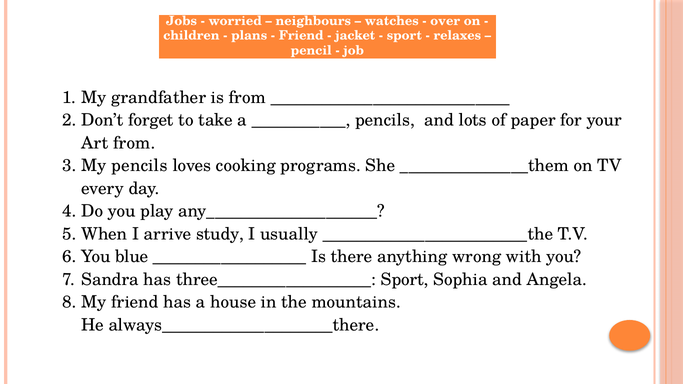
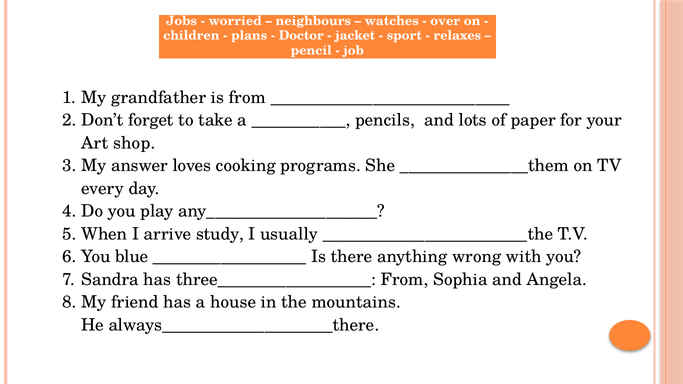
Friend: Friend -> Doctor (301, 36)
Art from: from -> shop (134, 143)
My pencils: pencils -> answer (140, 166)
three__________________ Sport: Sport -> From (405, 280)
